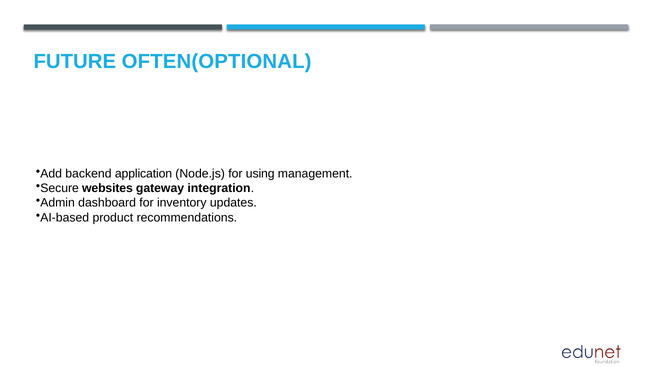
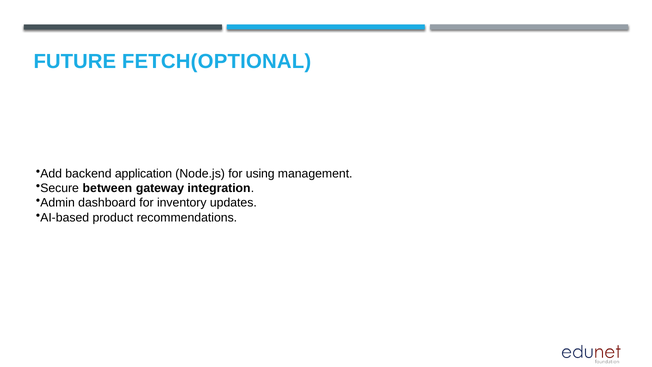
OFTEN(OPTIONAL: OFTEN(OPTIONAL -> FETCH(OPTIONAL (217, 61)
websites: websites -> between (107, 188)
